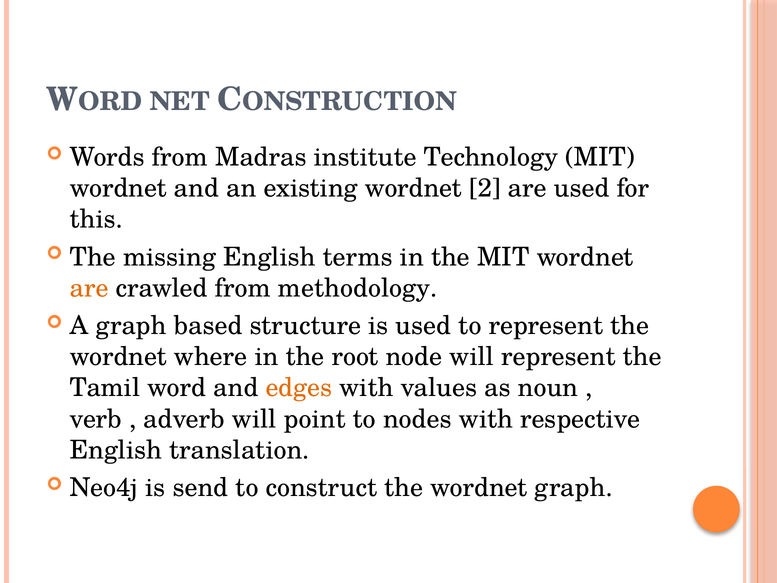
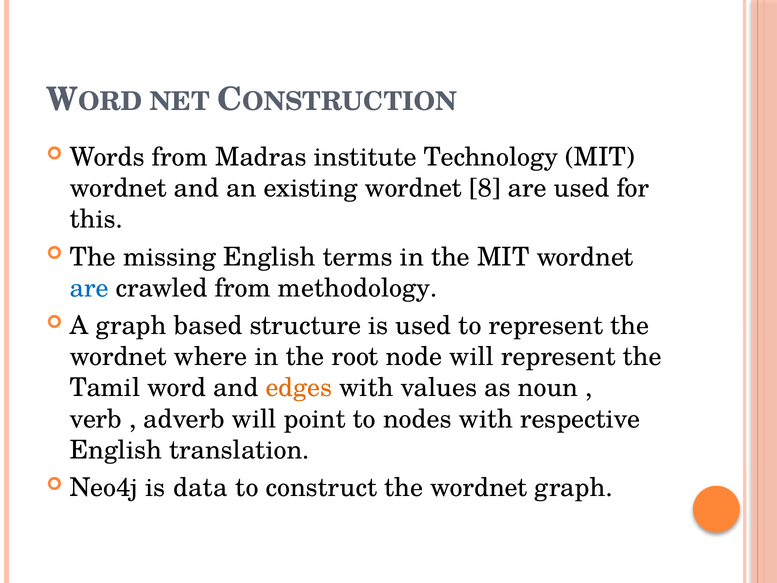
2: 2 -> 8 (485, 188)
are colour: orange -> blue (89, 288)
send: send -> data (200, 487)
